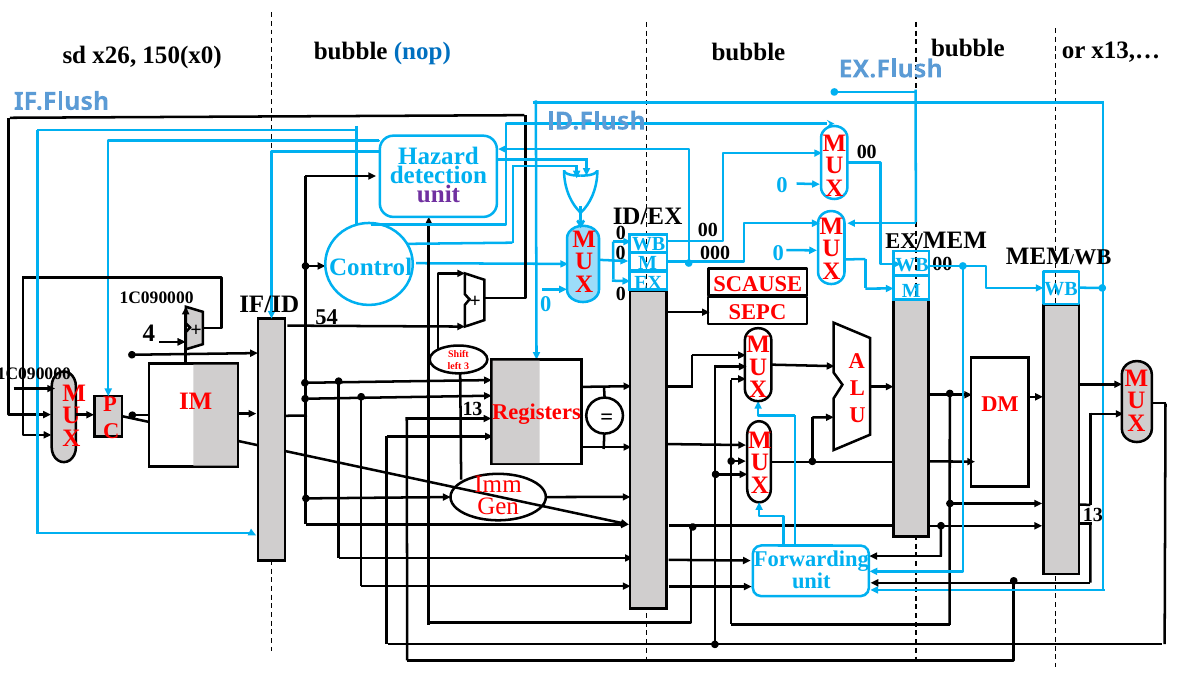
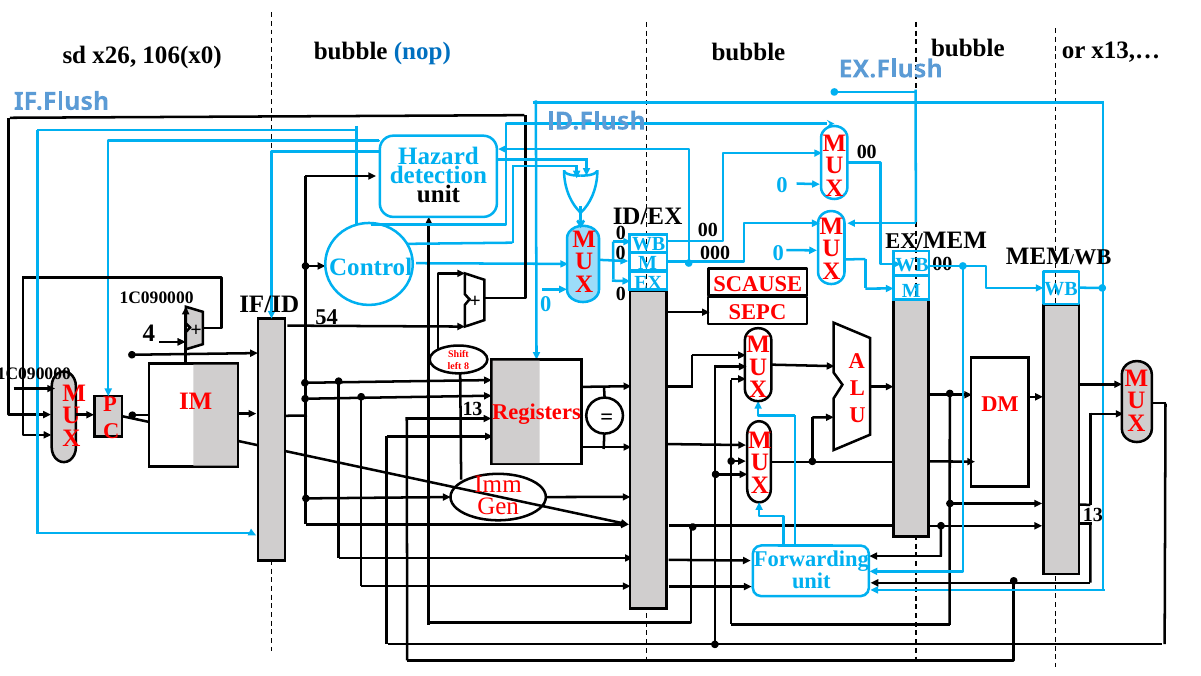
150(x0: 150(x0 -> 106(x0 (182, 55)
unit colour: purple -> black (439, 194)
3: 3 -> 8 (467, 366)
